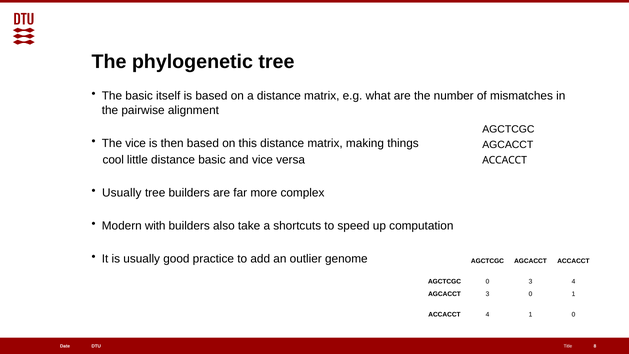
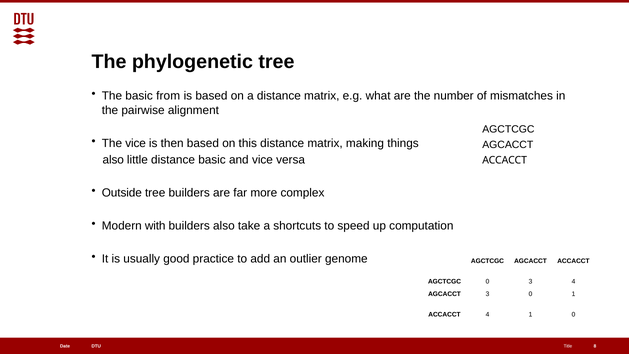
itself: itself -> from (168, 96)
cool: cool -> also (113, 160)
Usually: Usually -> Outside (122, 193)
